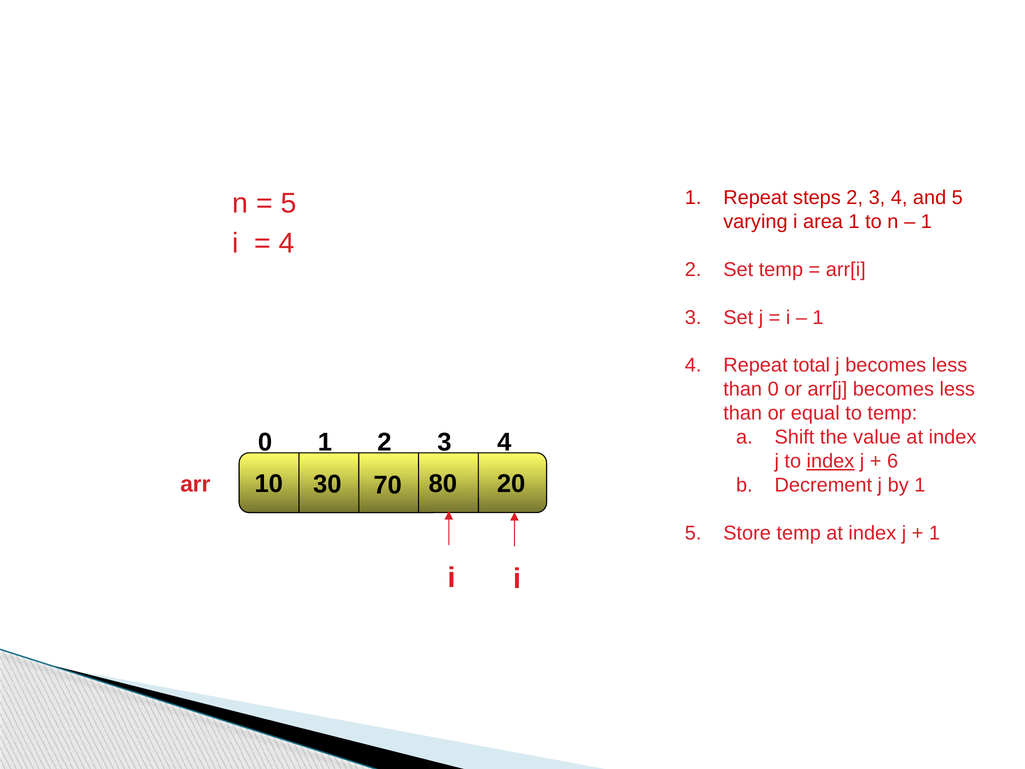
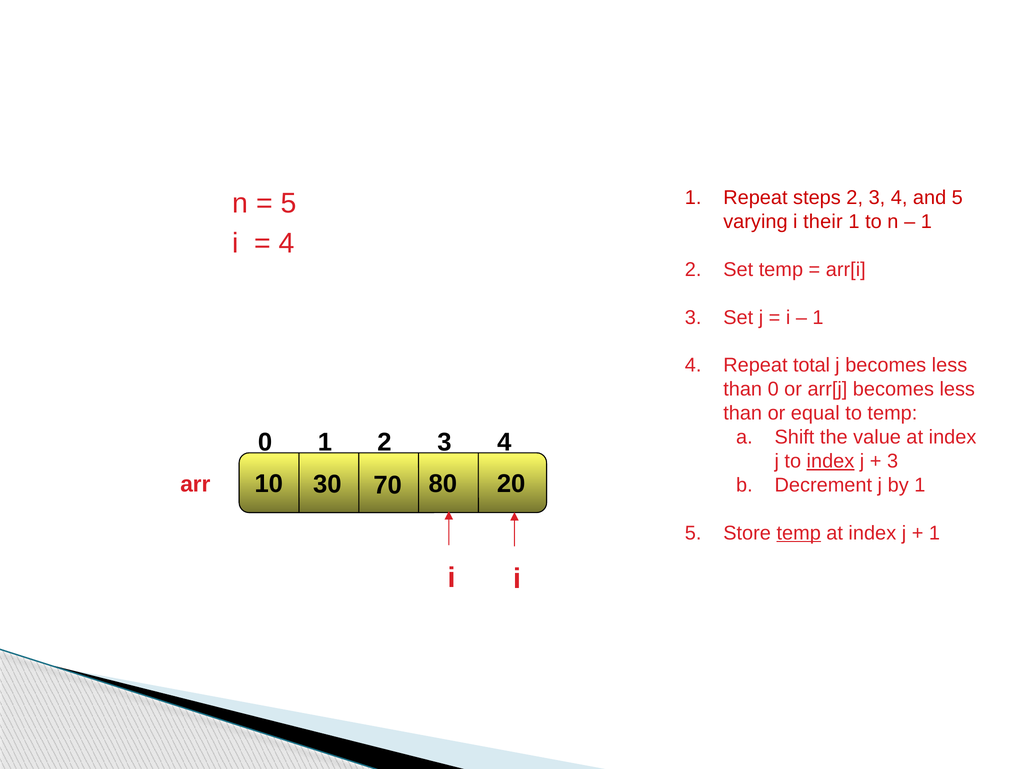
area: area -> their (823, 222)
6: 6 -> 3 (893, 461)
temp underline: none -> present (799, 533)
